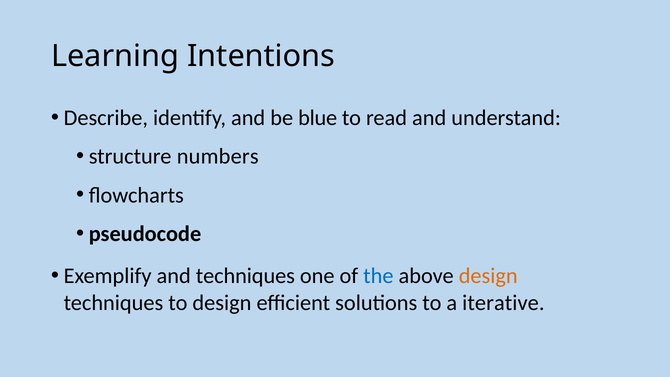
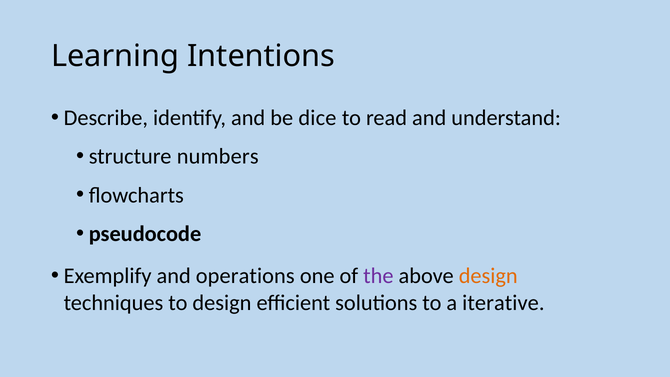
blue: blue -> dice (317, 118)
and techniques: techniques -> operations (245, 276)
the colour: blue -> purple (378, 276)
